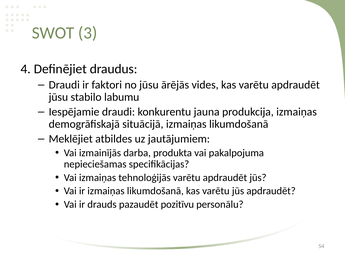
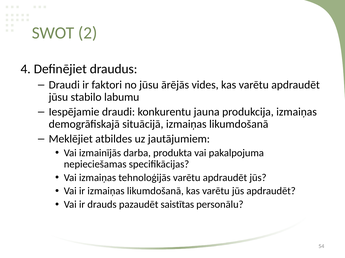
3: 3 -> 2 (88, 33)
pozitīvu: pozitīvu -> saistītas (177, 205)
